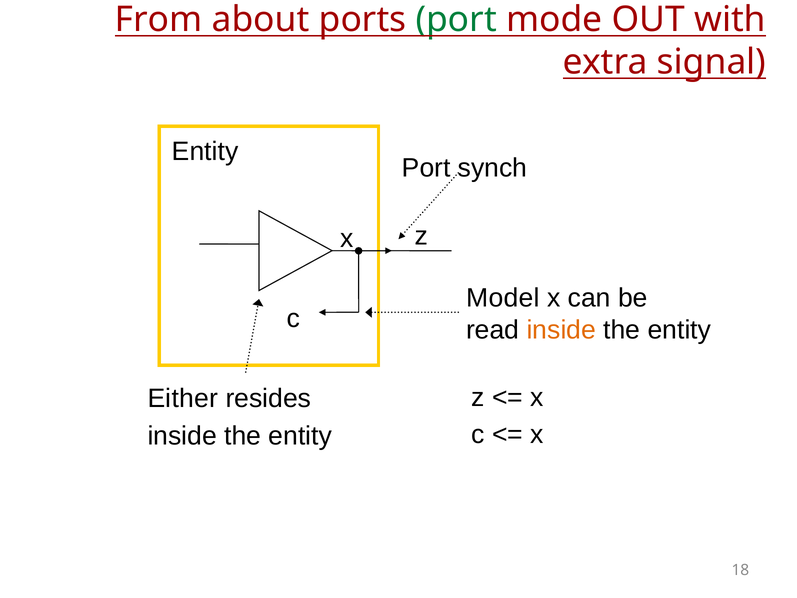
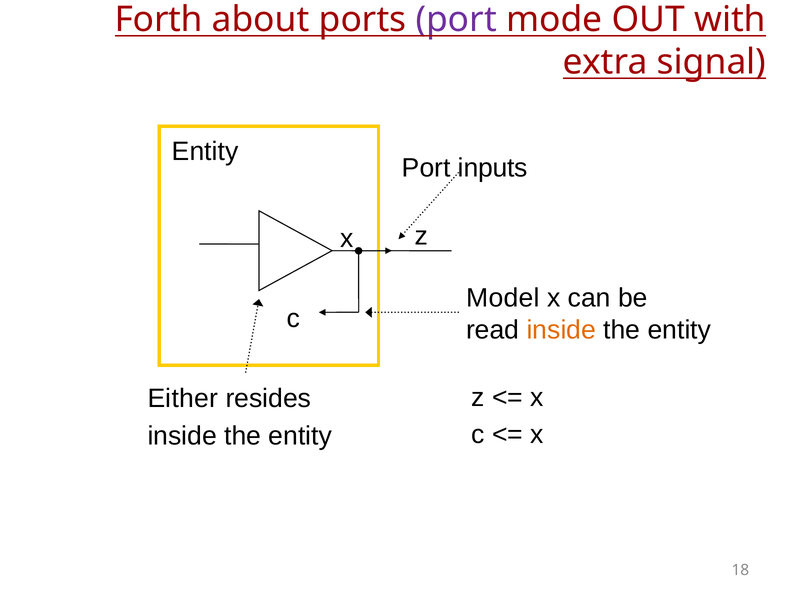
From: From -> Forth (159, 20)
port colour: green -> purple (456, 20)
synch: synch -> inputs (493, 168)
